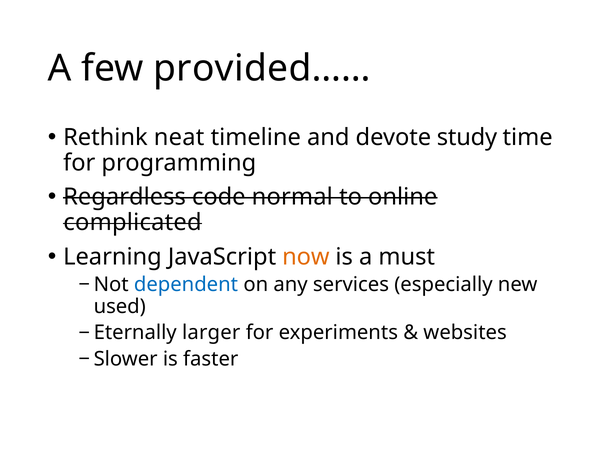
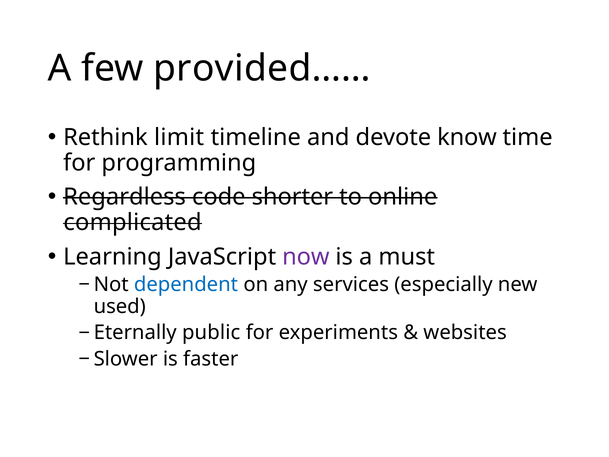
neat: neat -> limit (179, 137)
study: study -> know (467, 137)
normal: normal -> shorter (292, 197)
now colour: orange -> purple (306, 257)
larger: larger -> public (211, 333)
